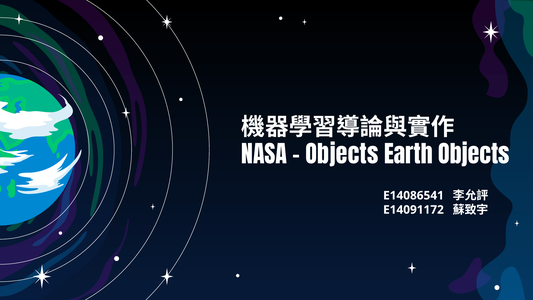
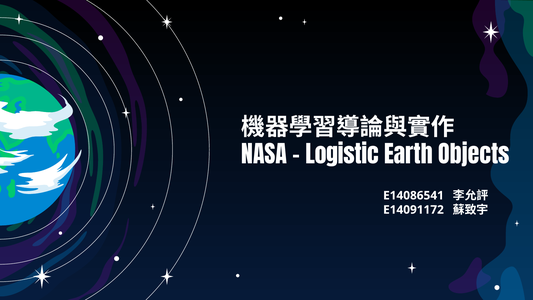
Objects: Objects -> Logistic (342, 156)
